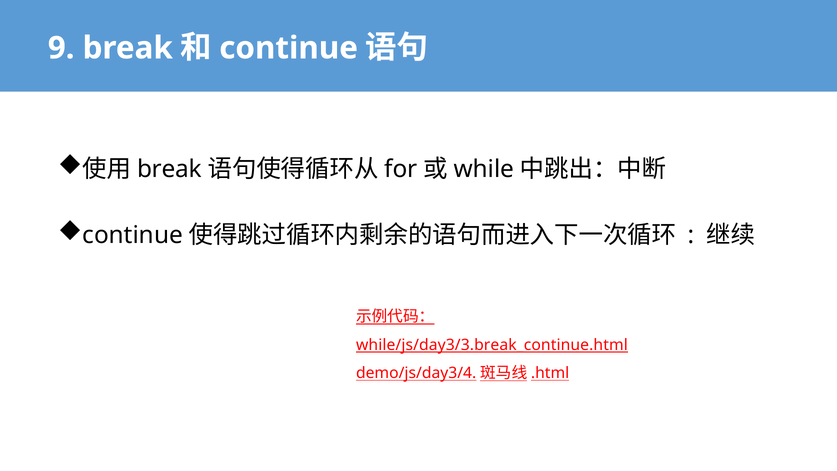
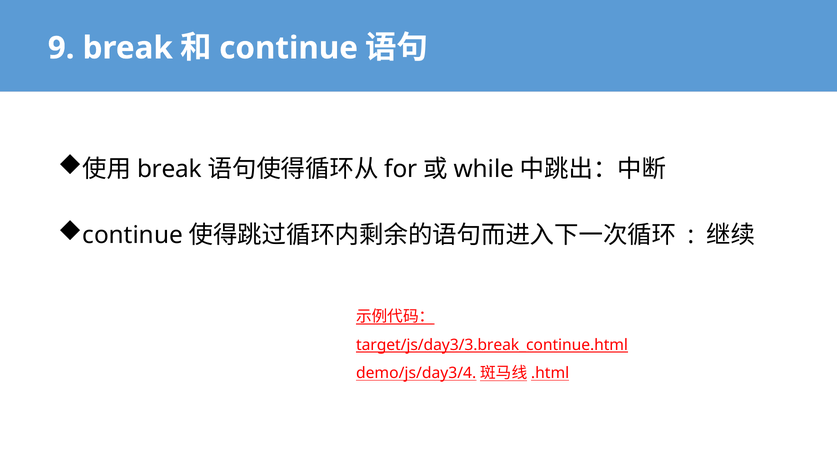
while/js/day3/3.break_continue.html: while/js/day3/3.break_continue.html -> target/js/day3/3.break_continue.html (492, 345)
